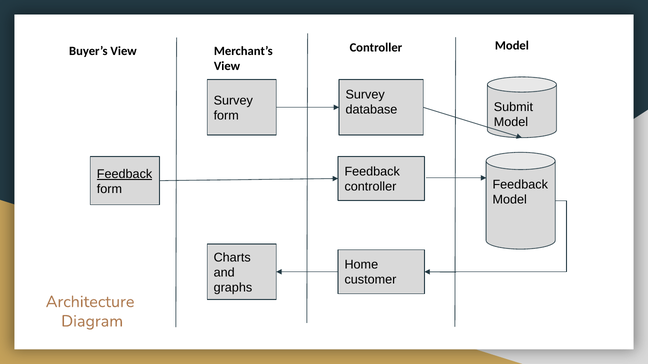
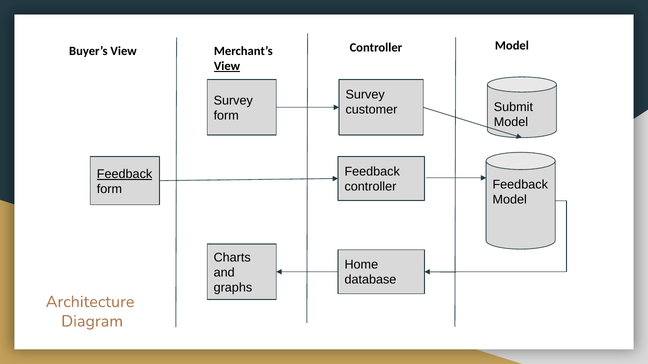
View underline: none -> present (227, 66)
database: database -> customer (371, 110)
customer: customer -> database (370, 280)
